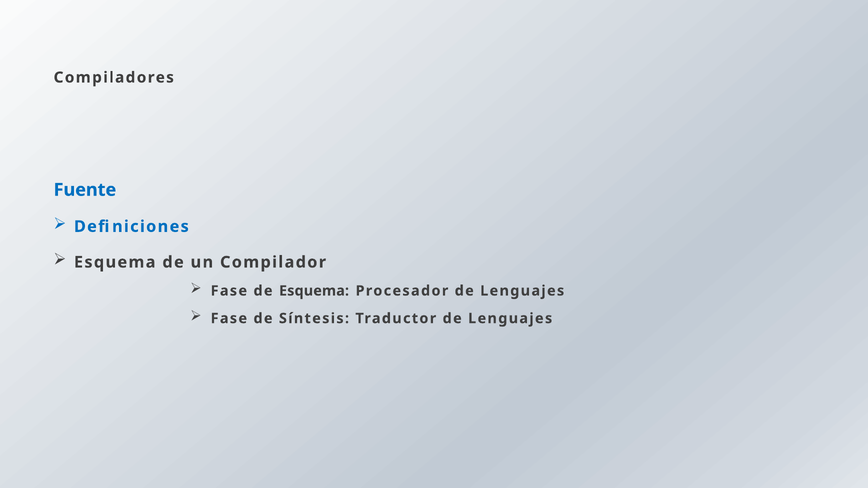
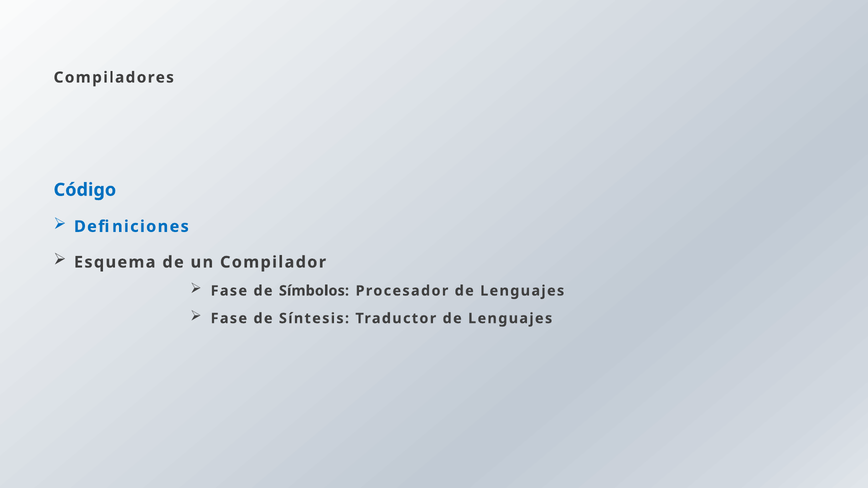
Fuente: Fuente -> Código (85, 190)
de Esquema: Esquema -> Símbolos (314, 291)
